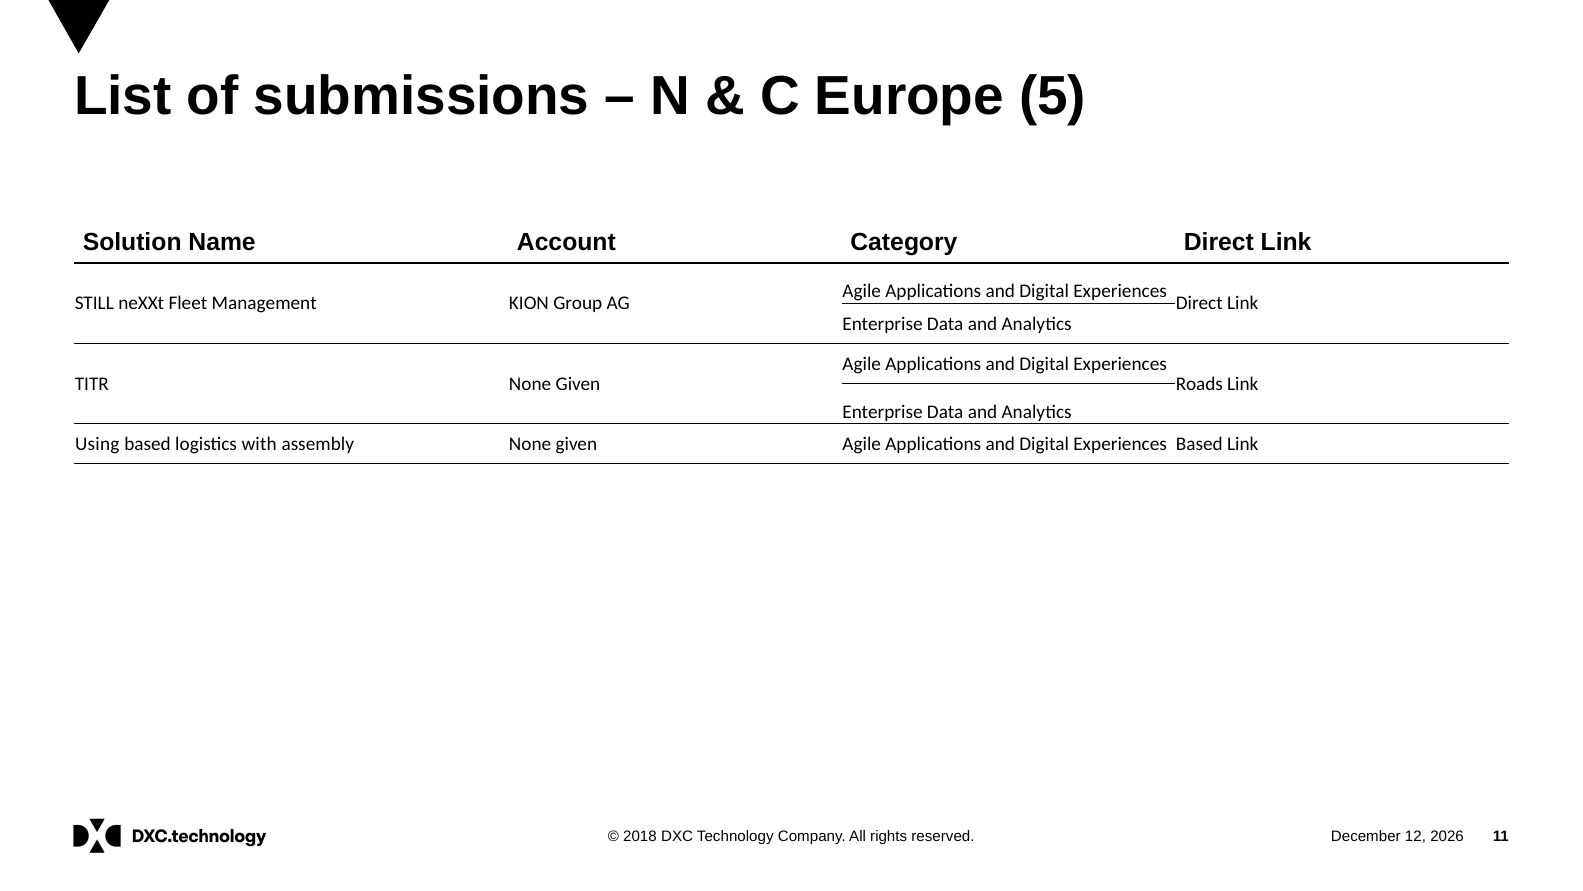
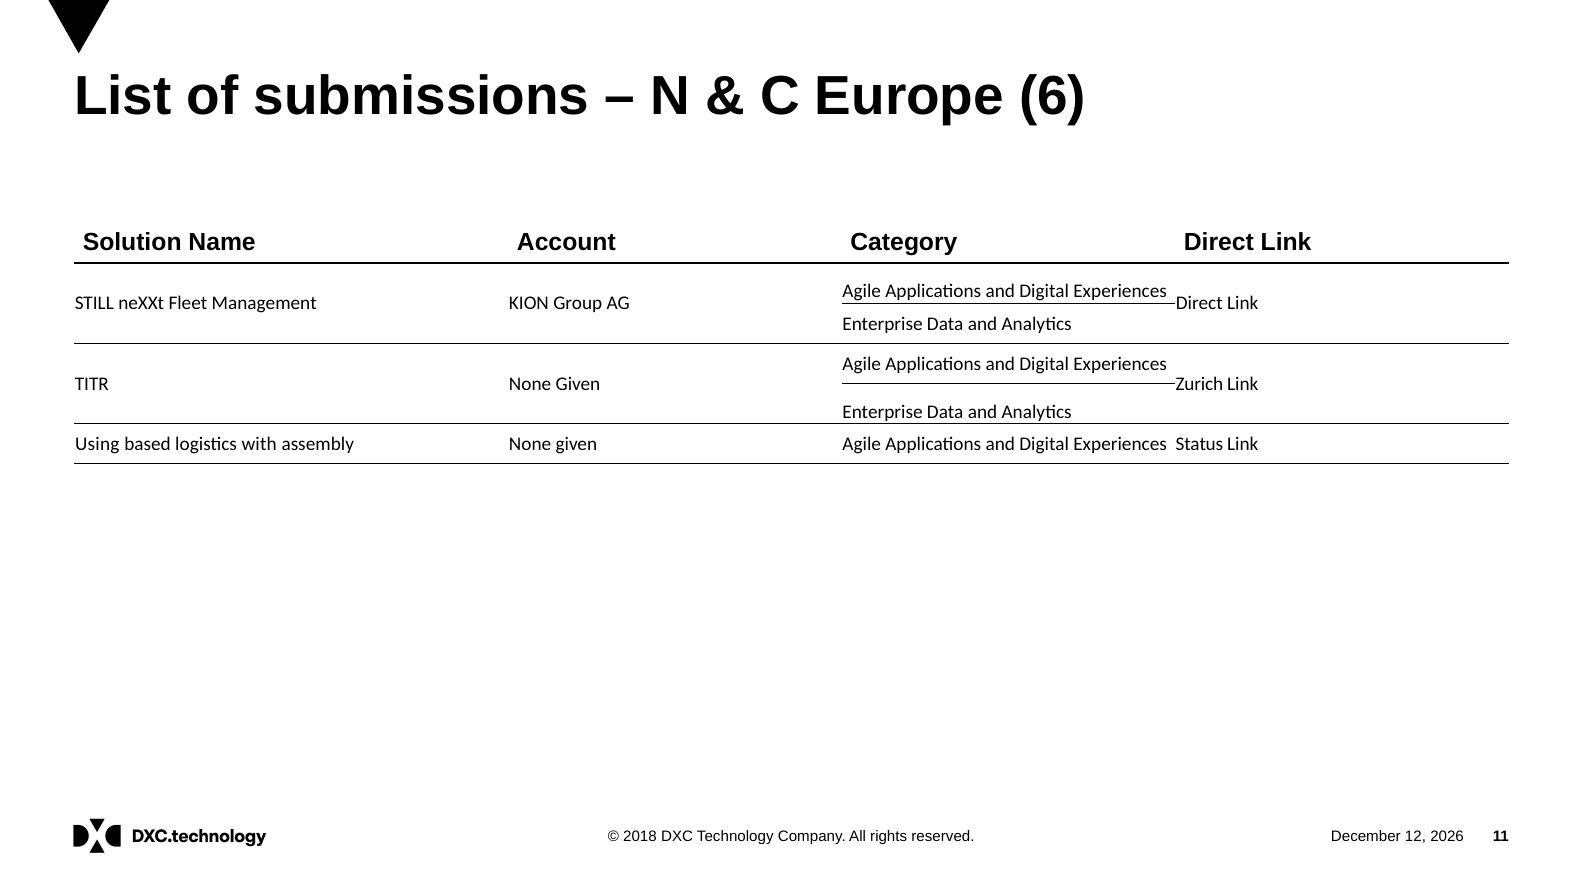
5: 5 -> 6 (1053, 96)
Roads: Roads -> Zurich (1199, 384)
Experiences Based: Based -> Status (1199, 444)
